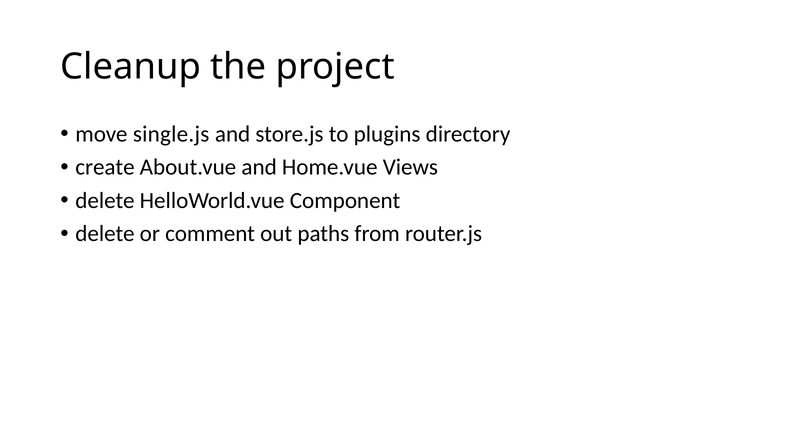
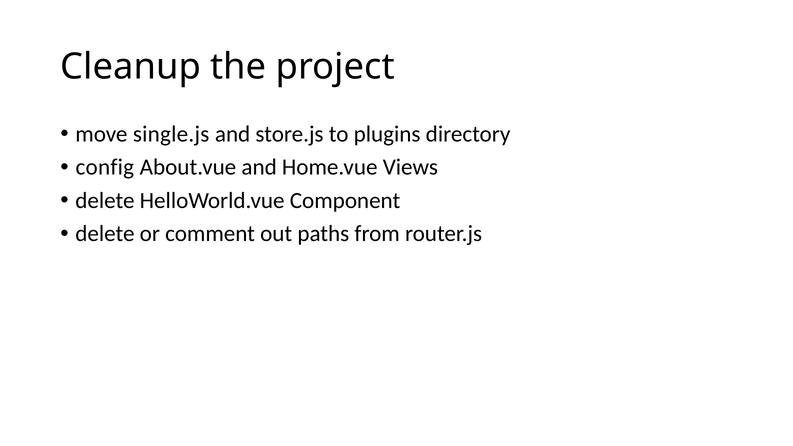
create: create -> config (105, 167)
